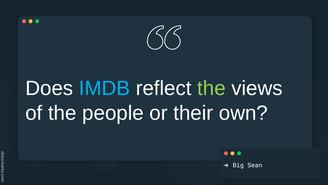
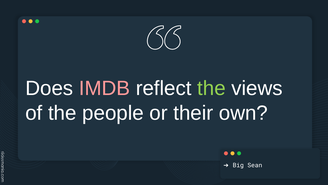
IMDB colour: light blue -> pink (104, 88)
